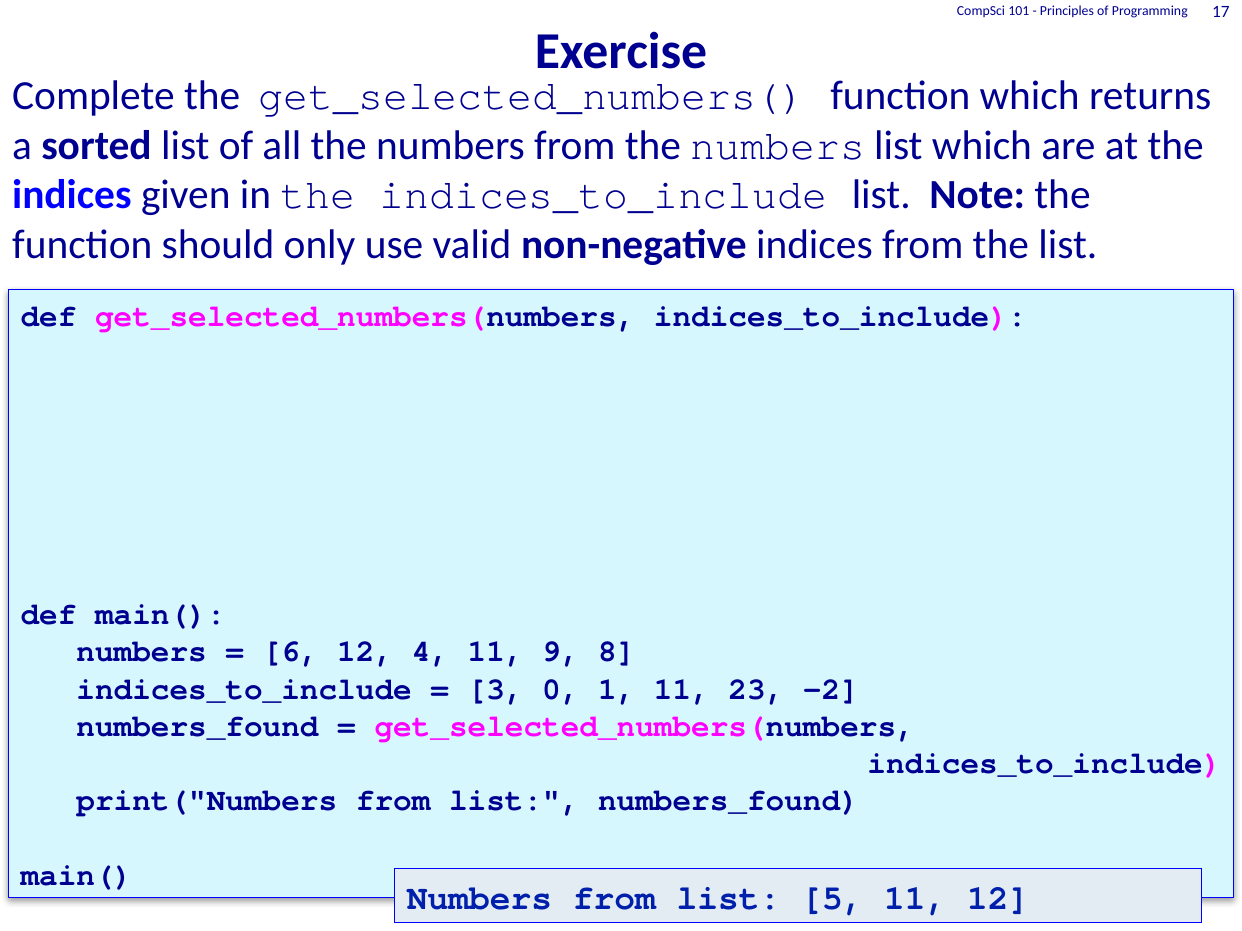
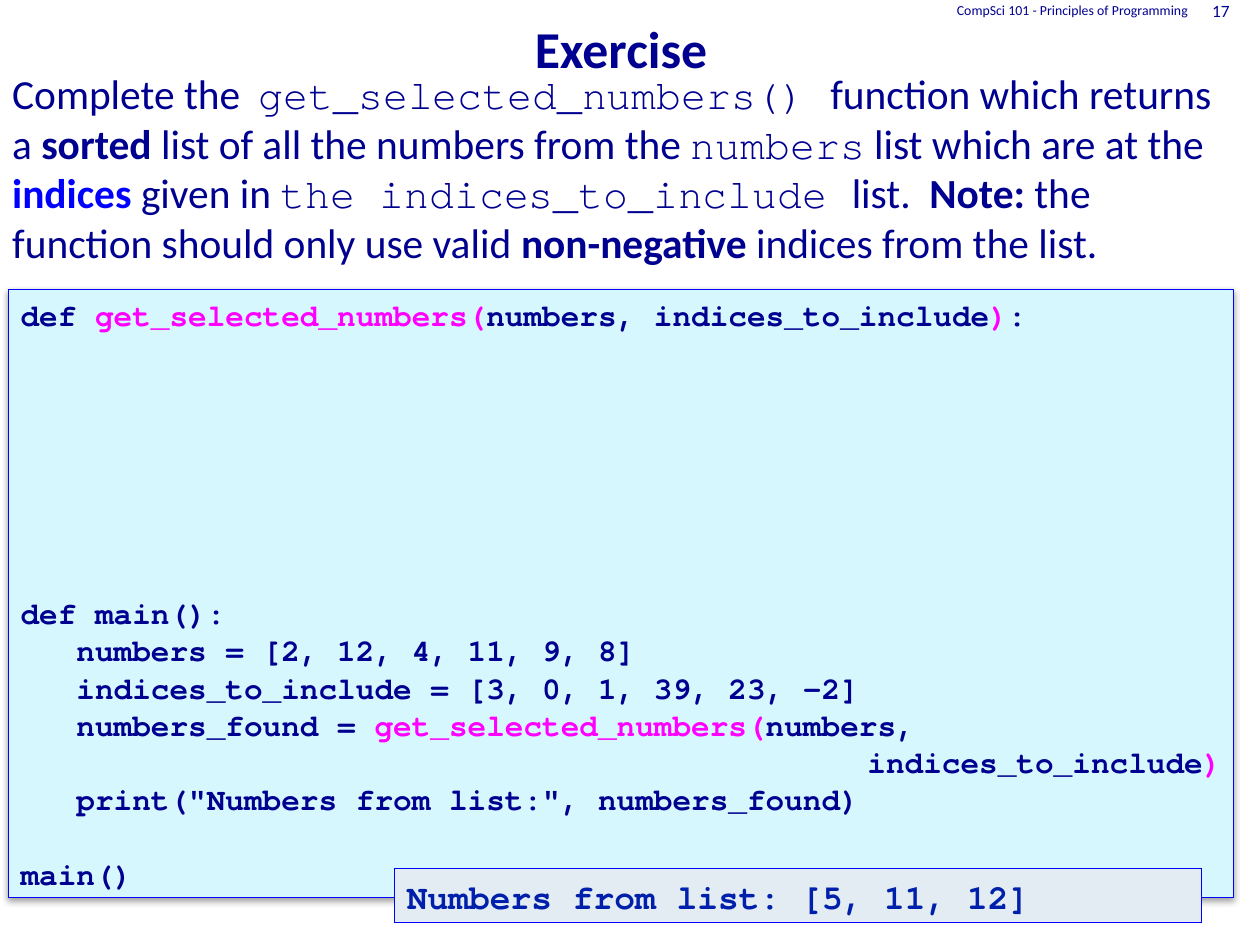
6: 6 -> 2 (291, 652)
1 11: 11 -> 39 (682, 689)
